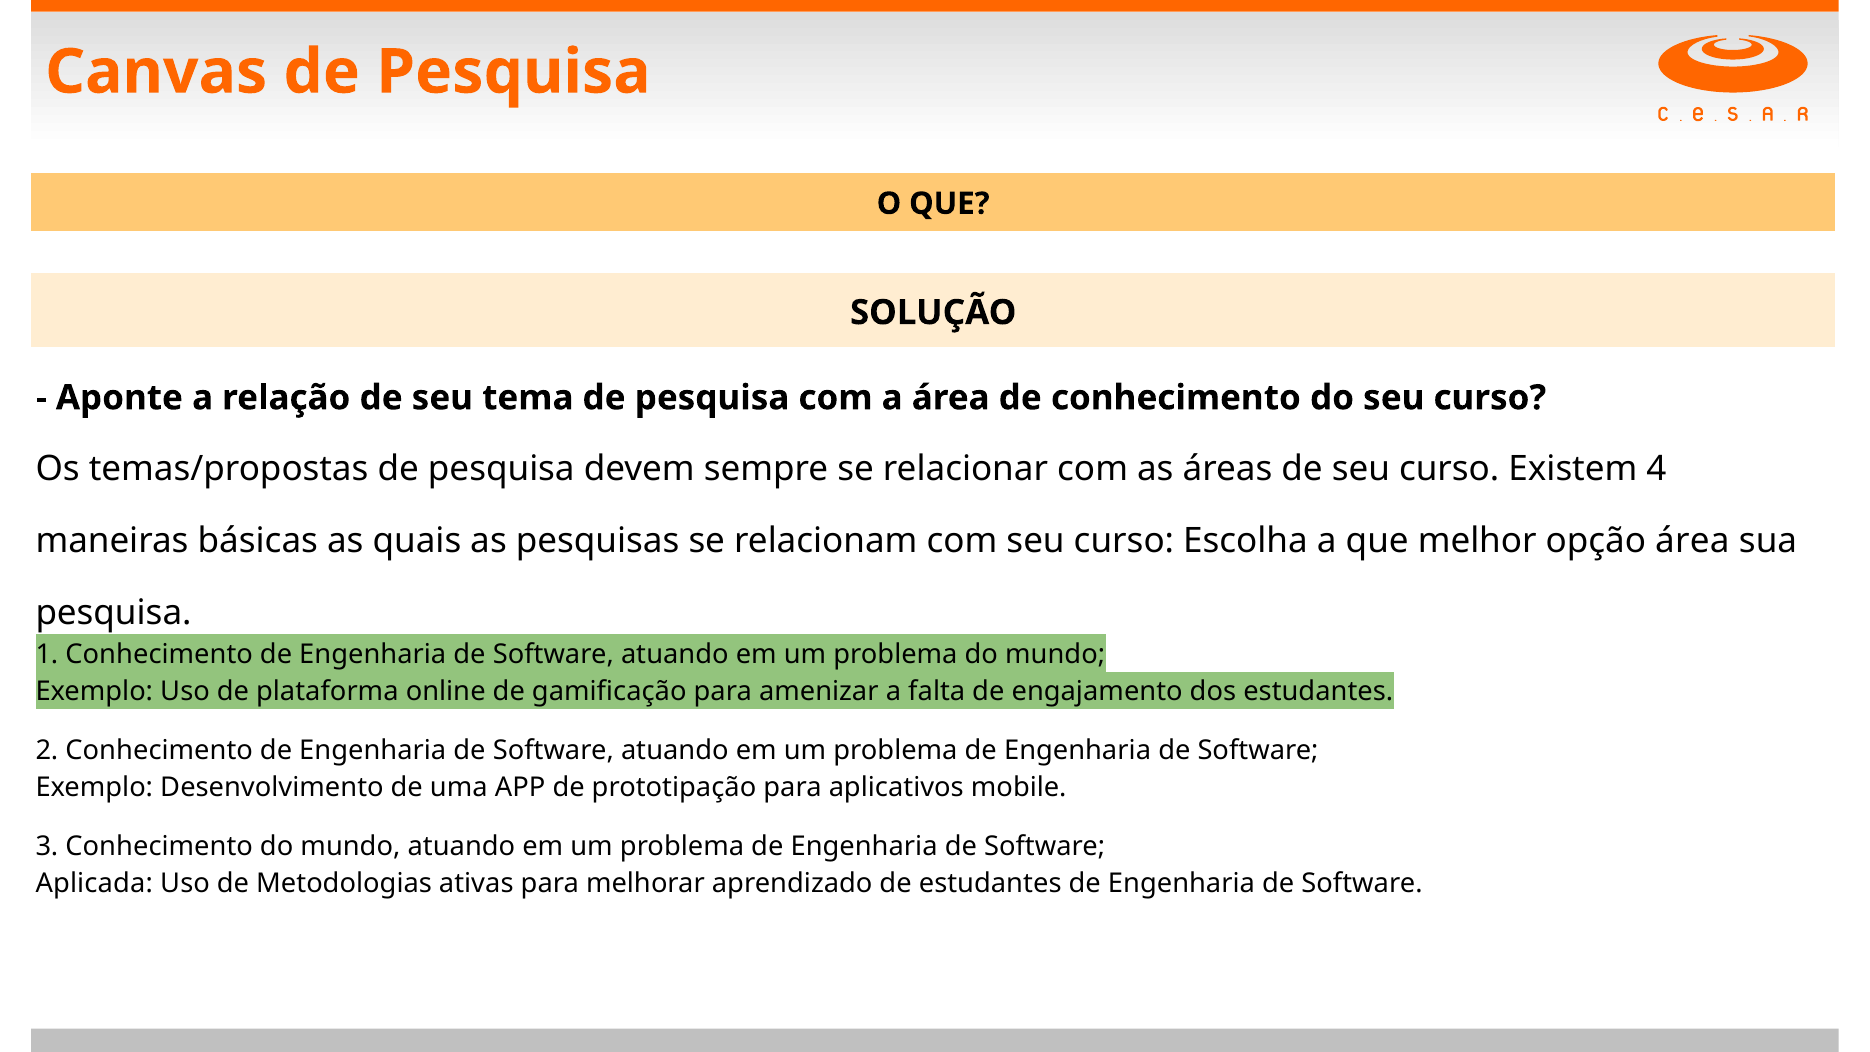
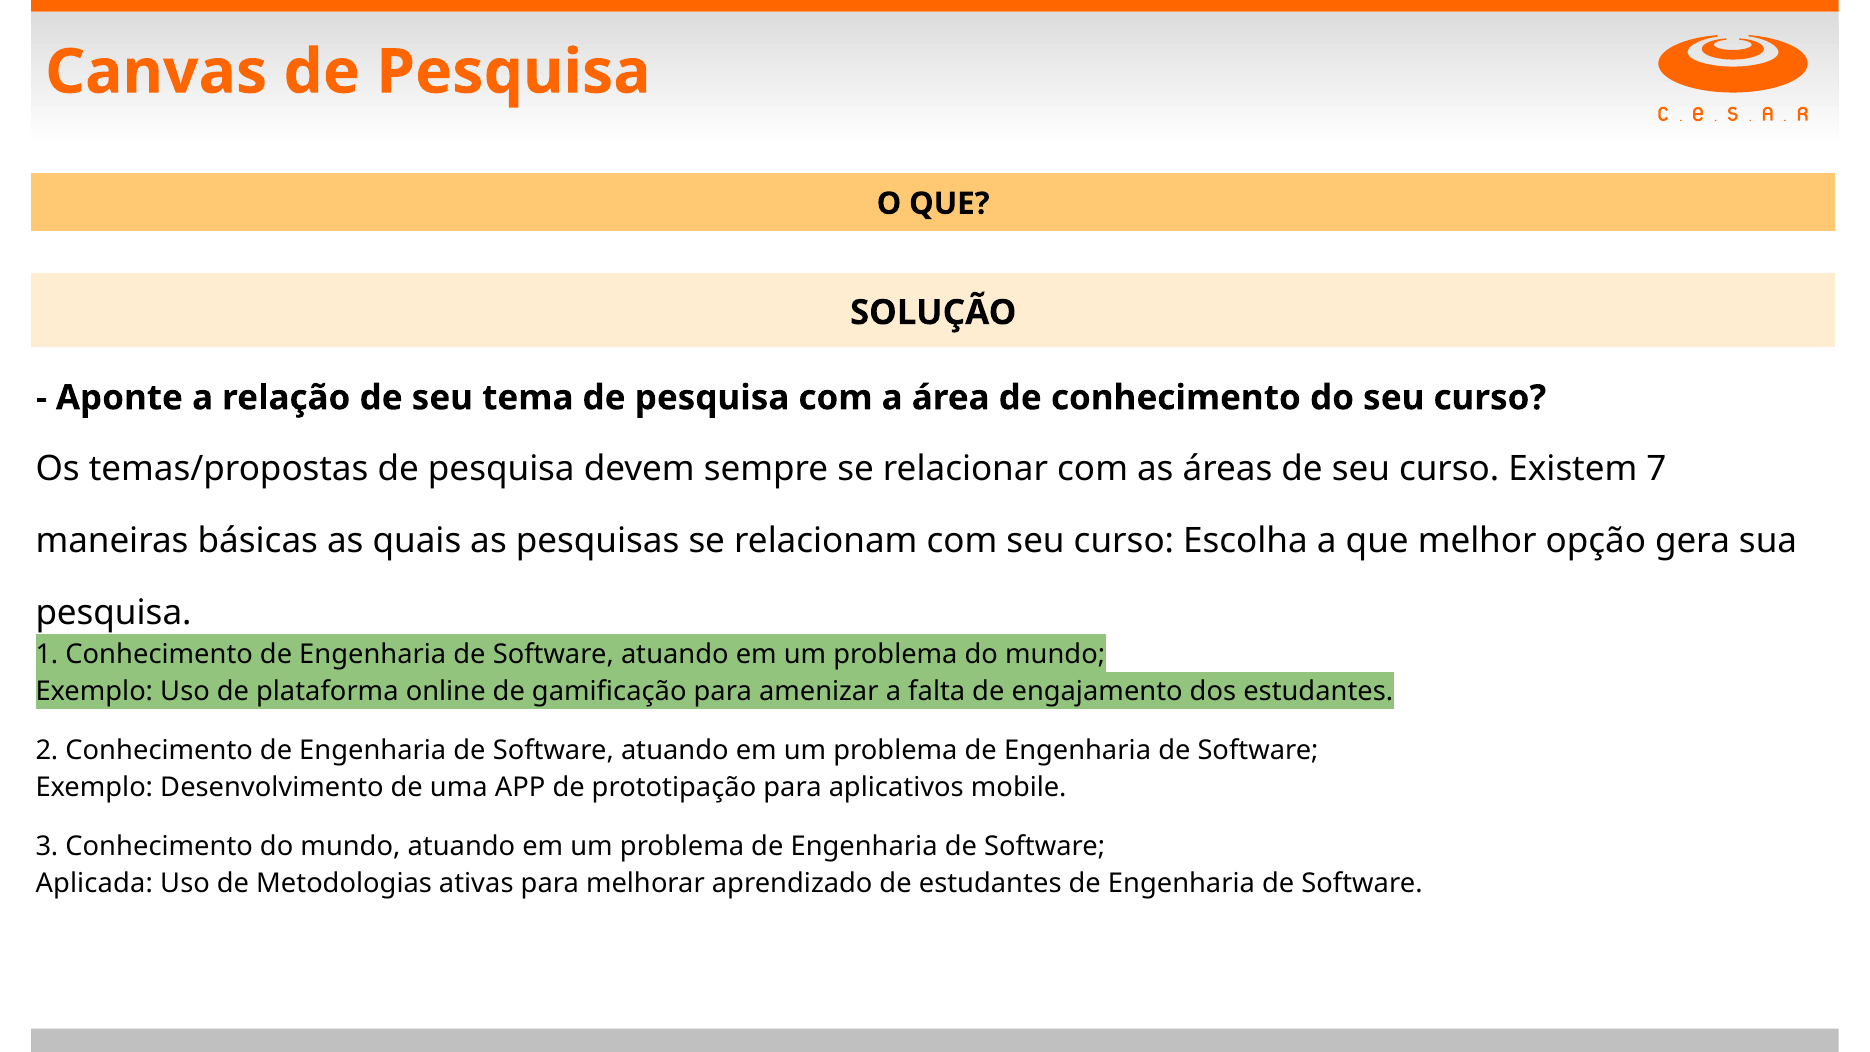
4: 4 -> 7 (1656, 469)
opção área: área -> gera (1693, 541)
